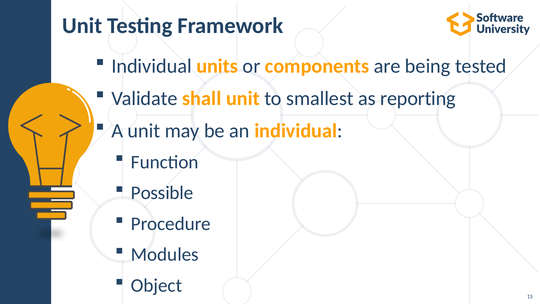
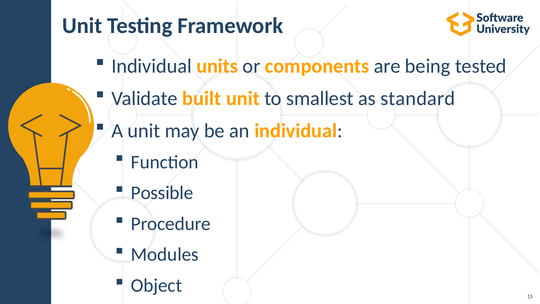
shall: shall -> built (202, 98)
reporting: reporting -> standard (418, 98)
